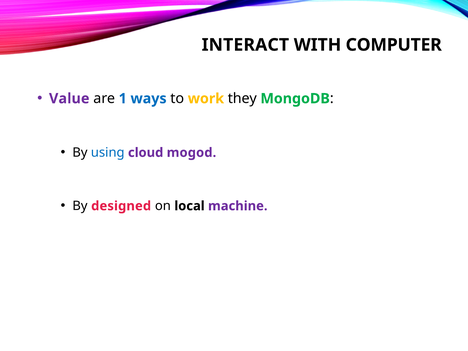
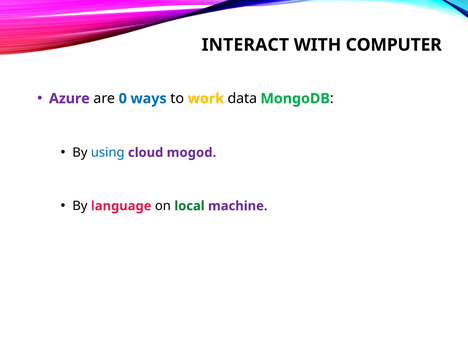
Value: Value -> Azure (69, 99)
1: 1 -> 0 (123, 99)
they: they -> data (242, 99)
designed: designed -> language (121, 206)
local colour: black -> green (189, 206)
